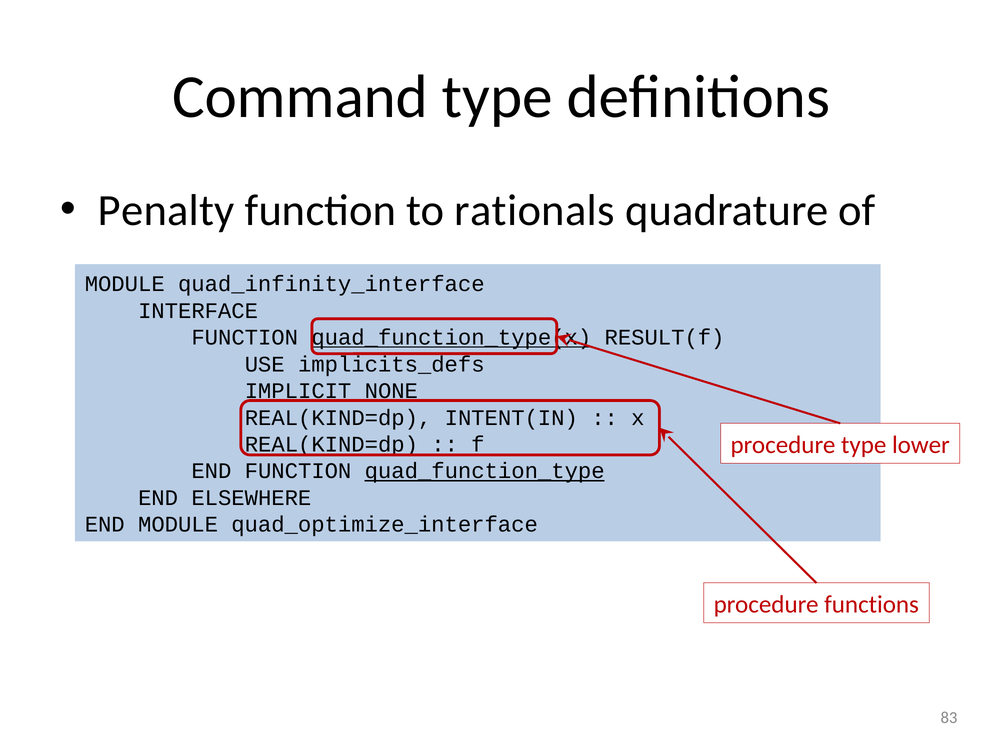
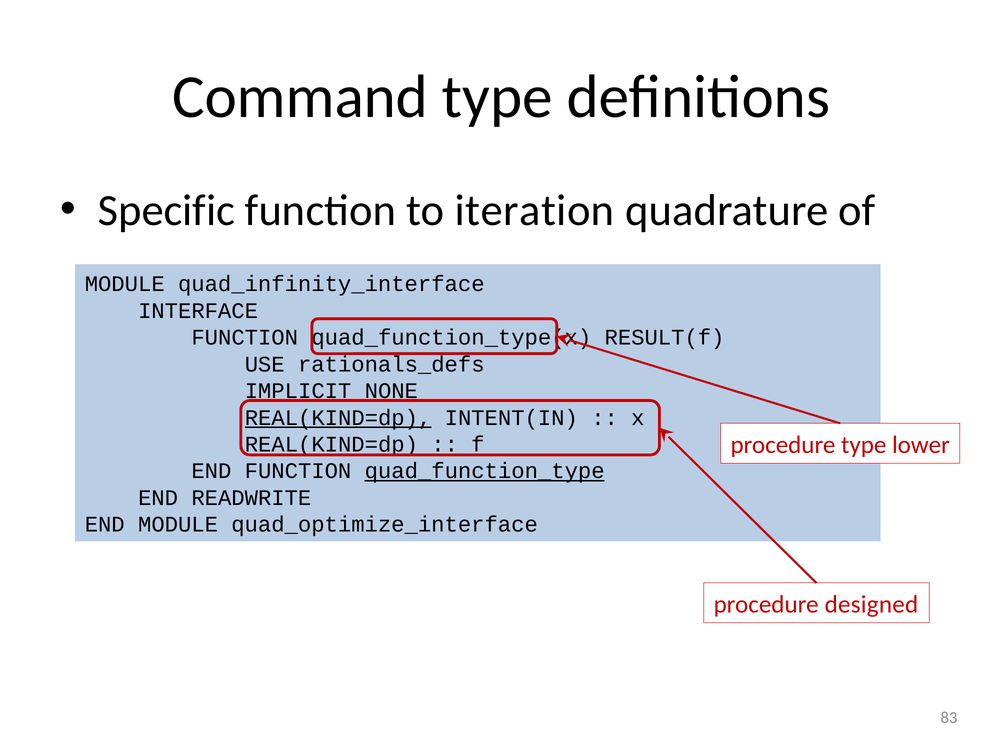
Penalty: Penalty -> Specific (166, 210)
rationals: rationals -> iteration (535, 210)
quad_function_type(x underline: present -> none (451, 338)
implicits_defs: implicits_defs -> rationals_defs (391, 364)
REAL(KIND=dp underline: none -> present (338, 418)
ELSEWHERE: ELSEWHERE -> READWRITE (251, 498)
functions: functions -> designed (871, 605)
